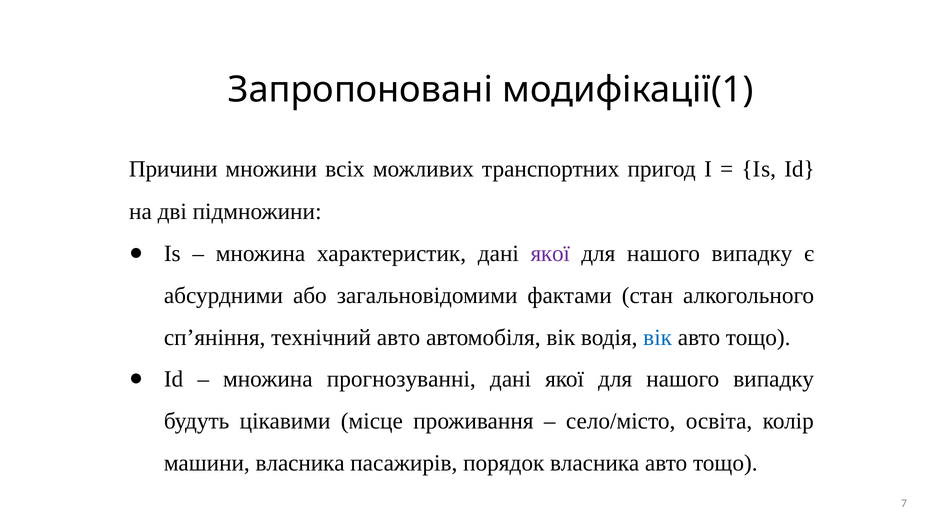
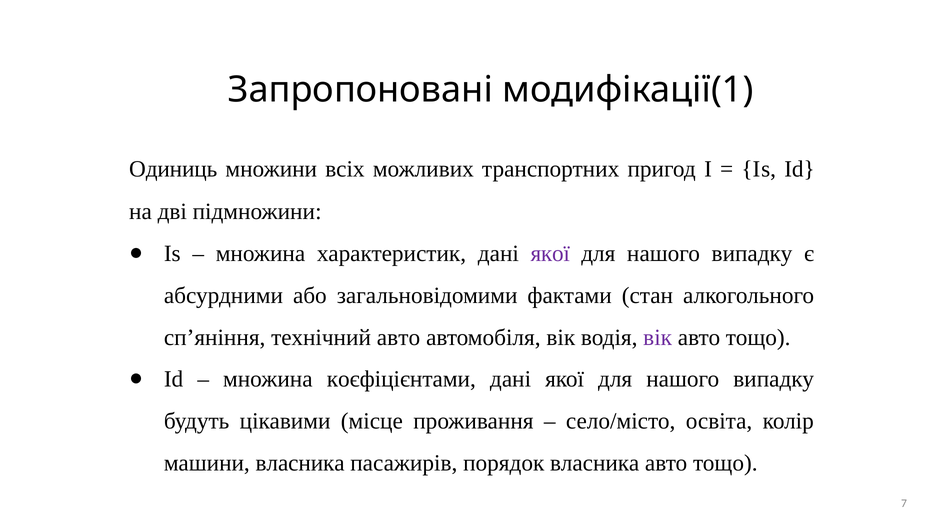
Причини: Причини -> Одиниць (173, 169)
вік colour: blue -> purple (658, 337)
прогнозуванні: прогнозуванні -> коєфіцієнтами (401, 379)
